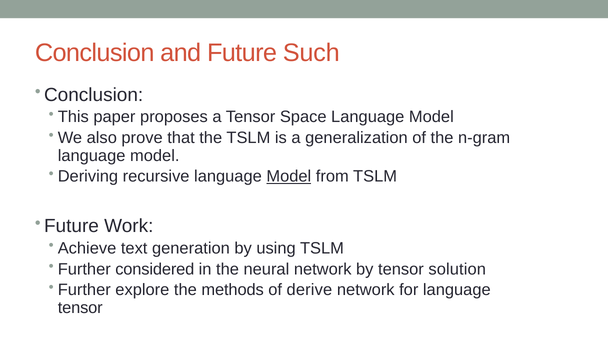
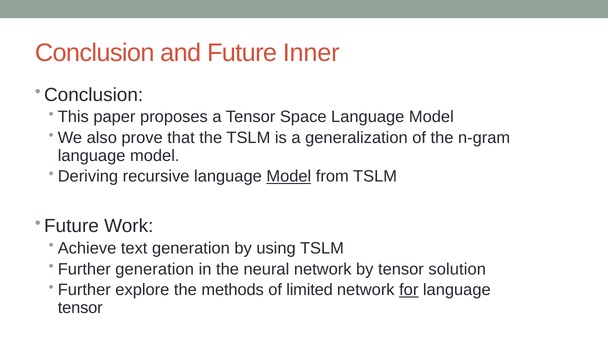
Such: Such -> Inner (311, 53)
Further considered: considered -> generation (155, 269)
derive: derive -> limited (310, 290)
for underline: none -> present (409, 290)
